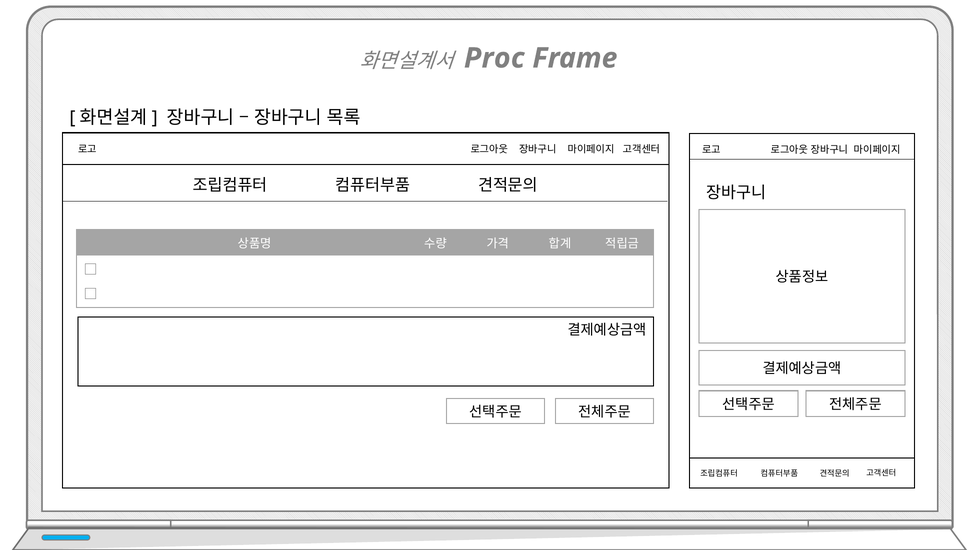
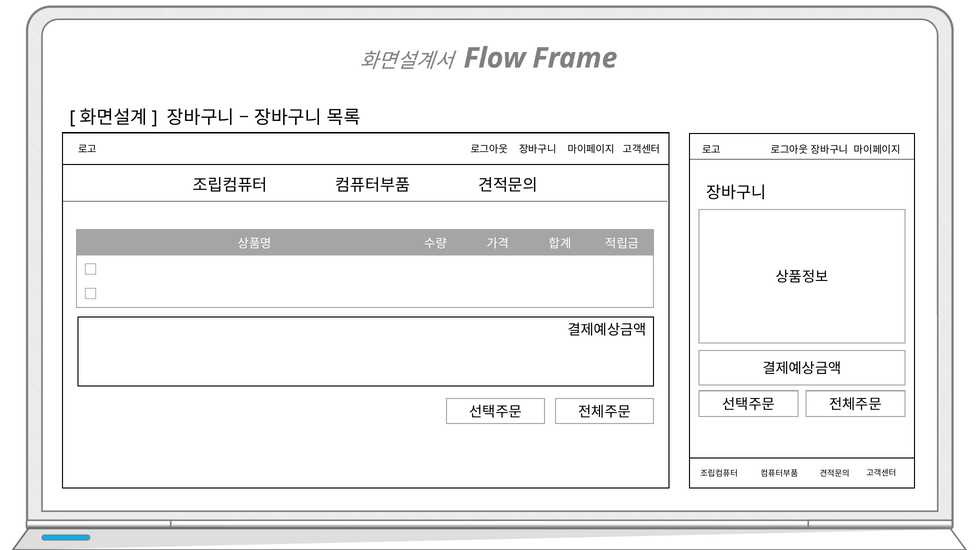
Proc: Proc -> Flow (495, 58)
